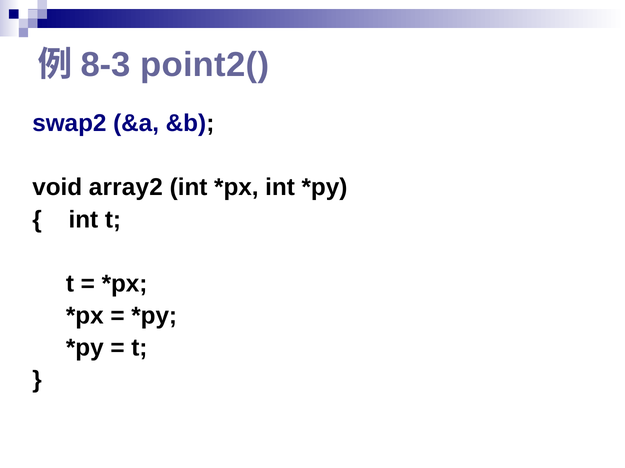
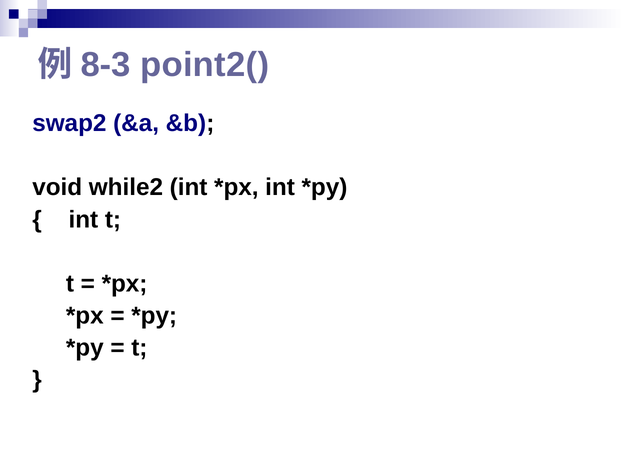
array2: array2 -> while2 (126, 188)
